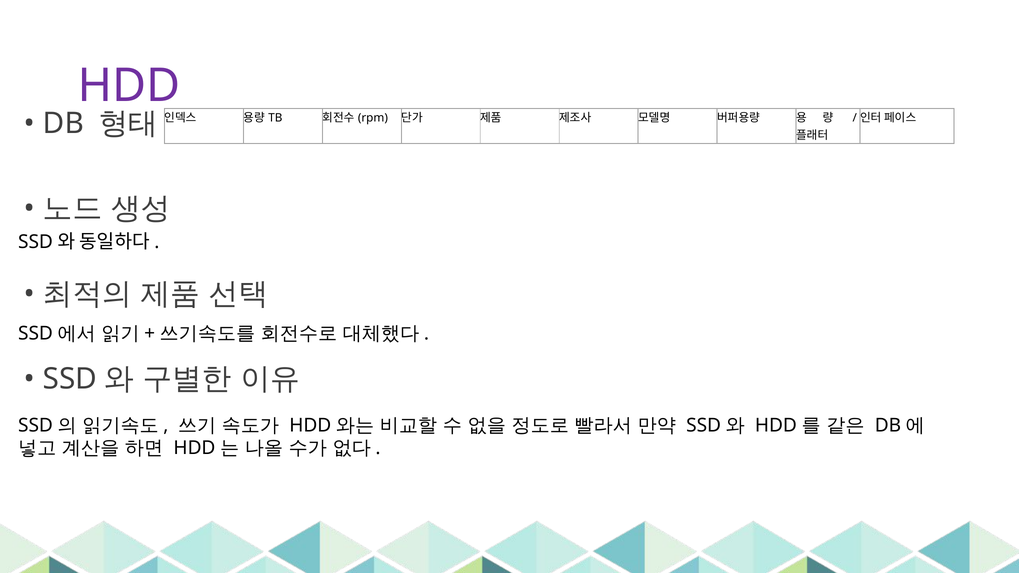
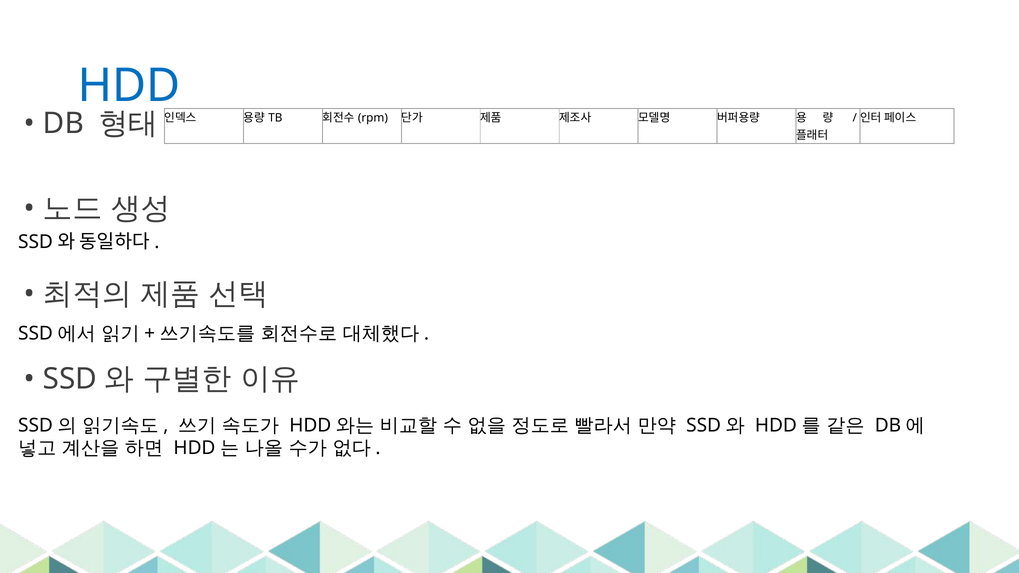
HDD colour: purple -> blue (129, 86)
